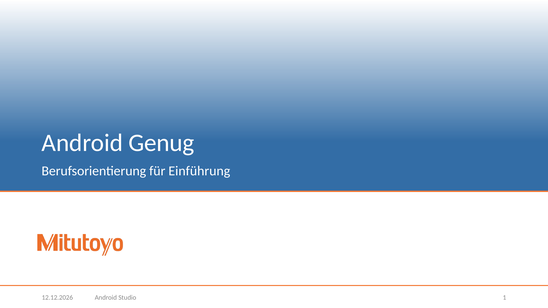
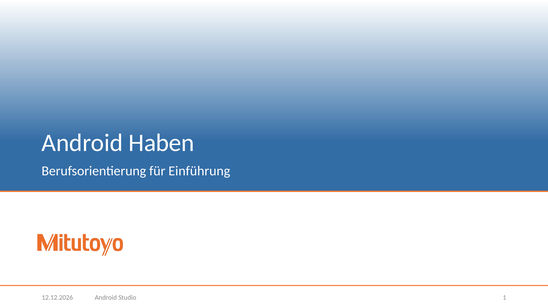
Genug: Genug -> Haben (161, 143)
